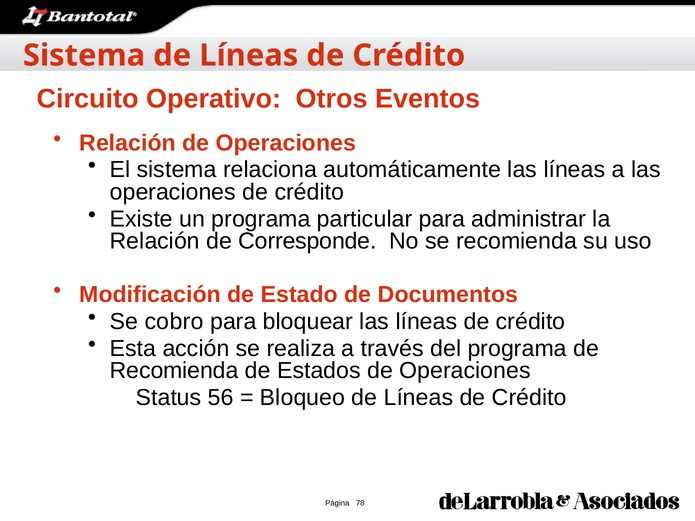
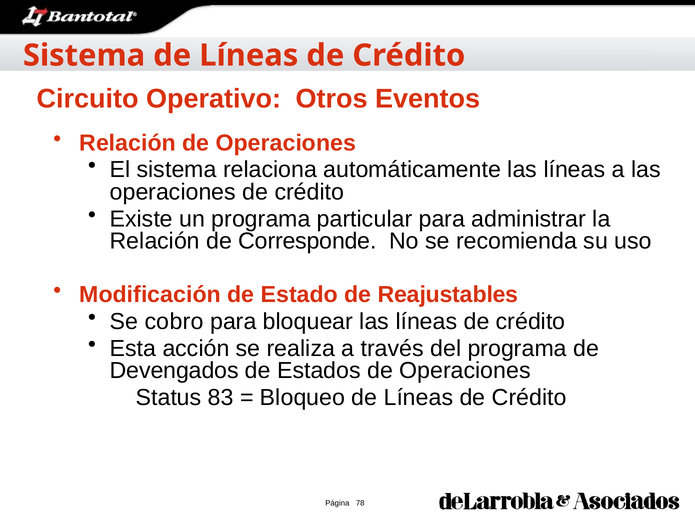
Documentos: Documentos -> Reajustables (448, 295)
Recomienda: Recomienda -> Devengados (174, 371)
56: 56 -> 83 (221, 398)
